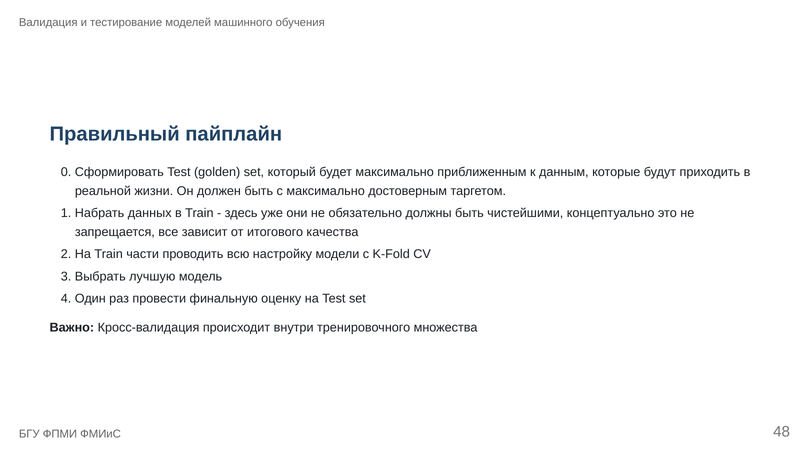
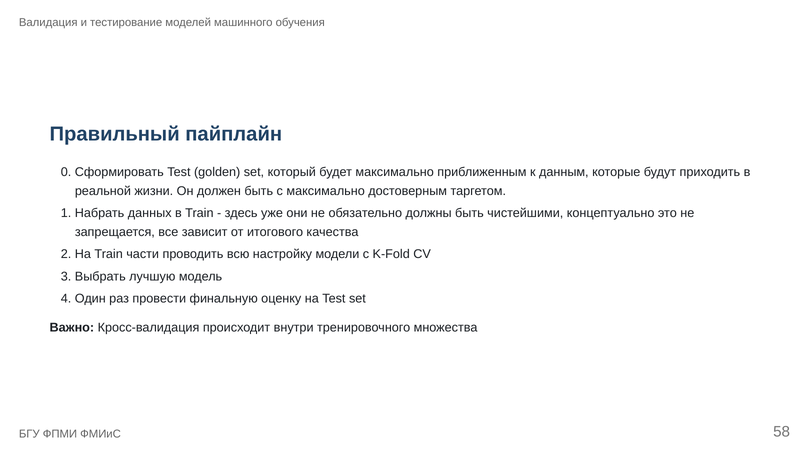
48: 48 -> 58 (782, 432)
